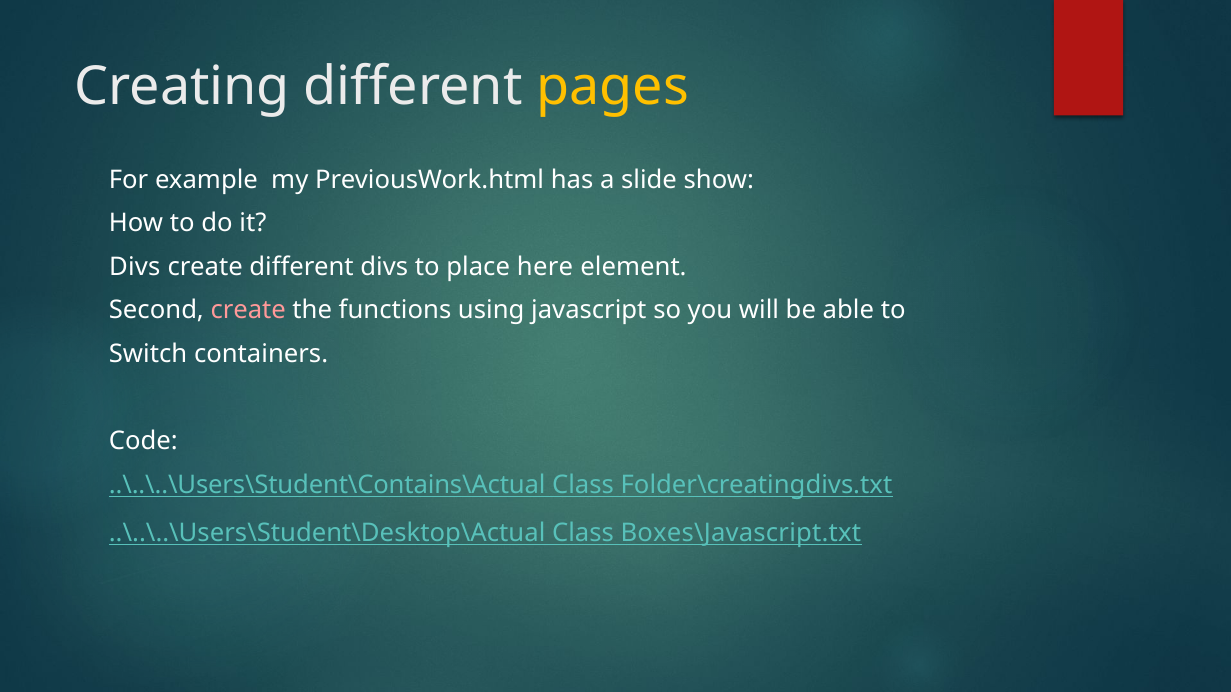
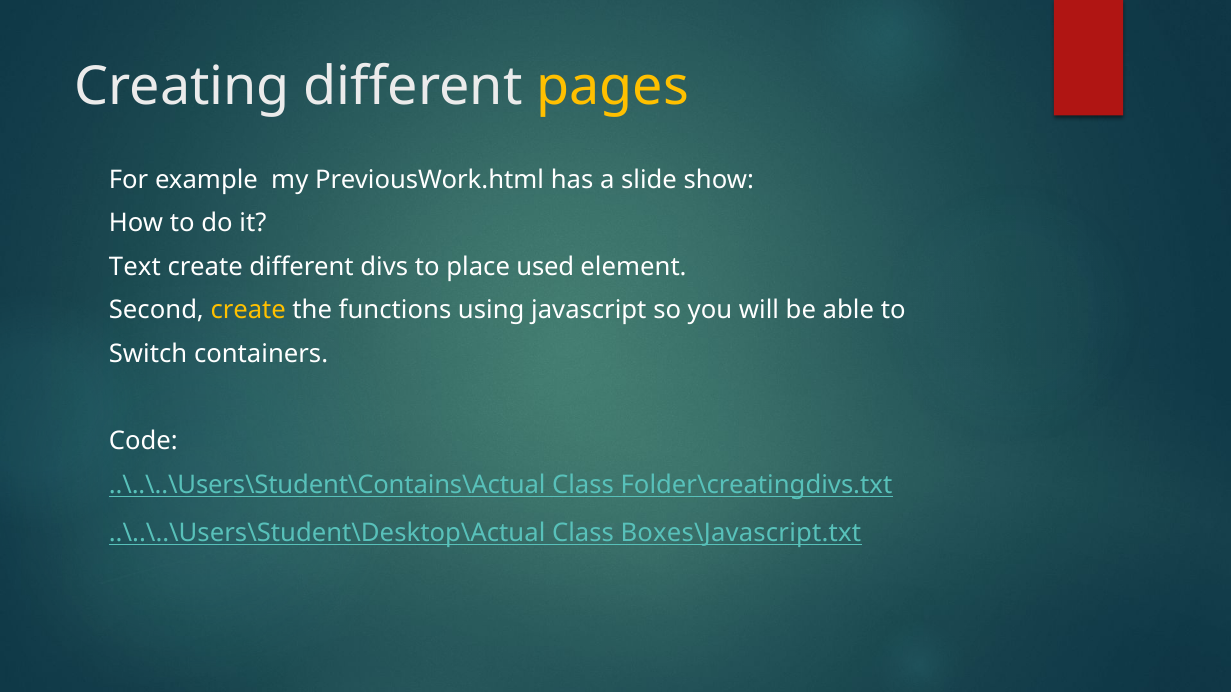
Divs: Divs -> Text (135, 267)
here: here -> used (545, 267)
create colour: pink -> yellow (248, 311)
